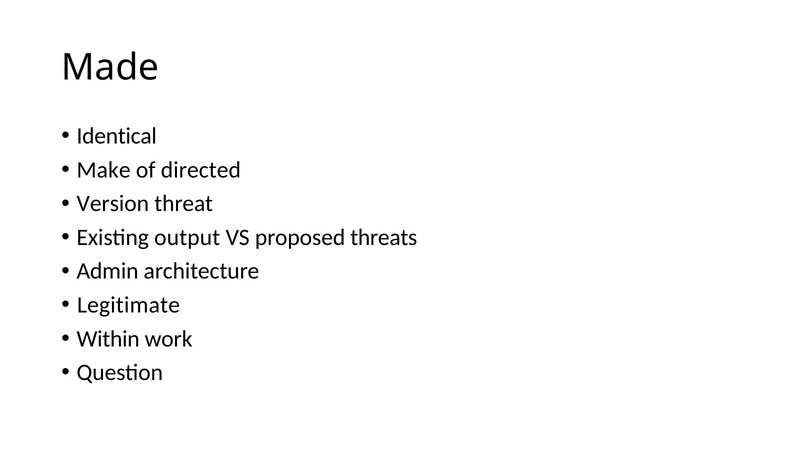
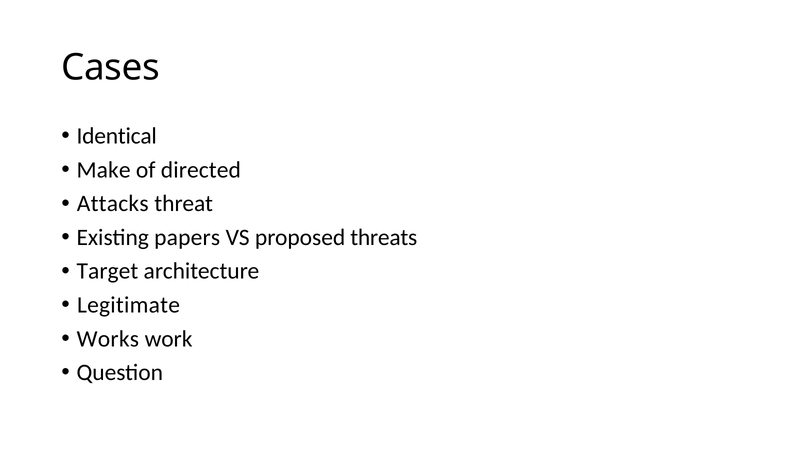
Made: Made -> Cases (110, 68)
Version: Version -> Attacks (113, 204)
output: output -> papers (187, 238)
Admin: Admin -> Target (107, 271)
Within: Within -> Works (108, 339)
